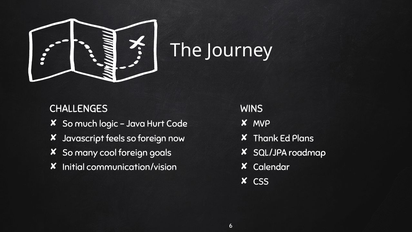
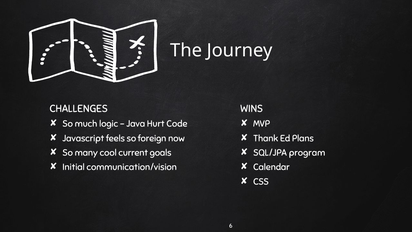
cool foreign: foreign -> current (133, 153)
roadmap: roadmap -> program (307, 153)
